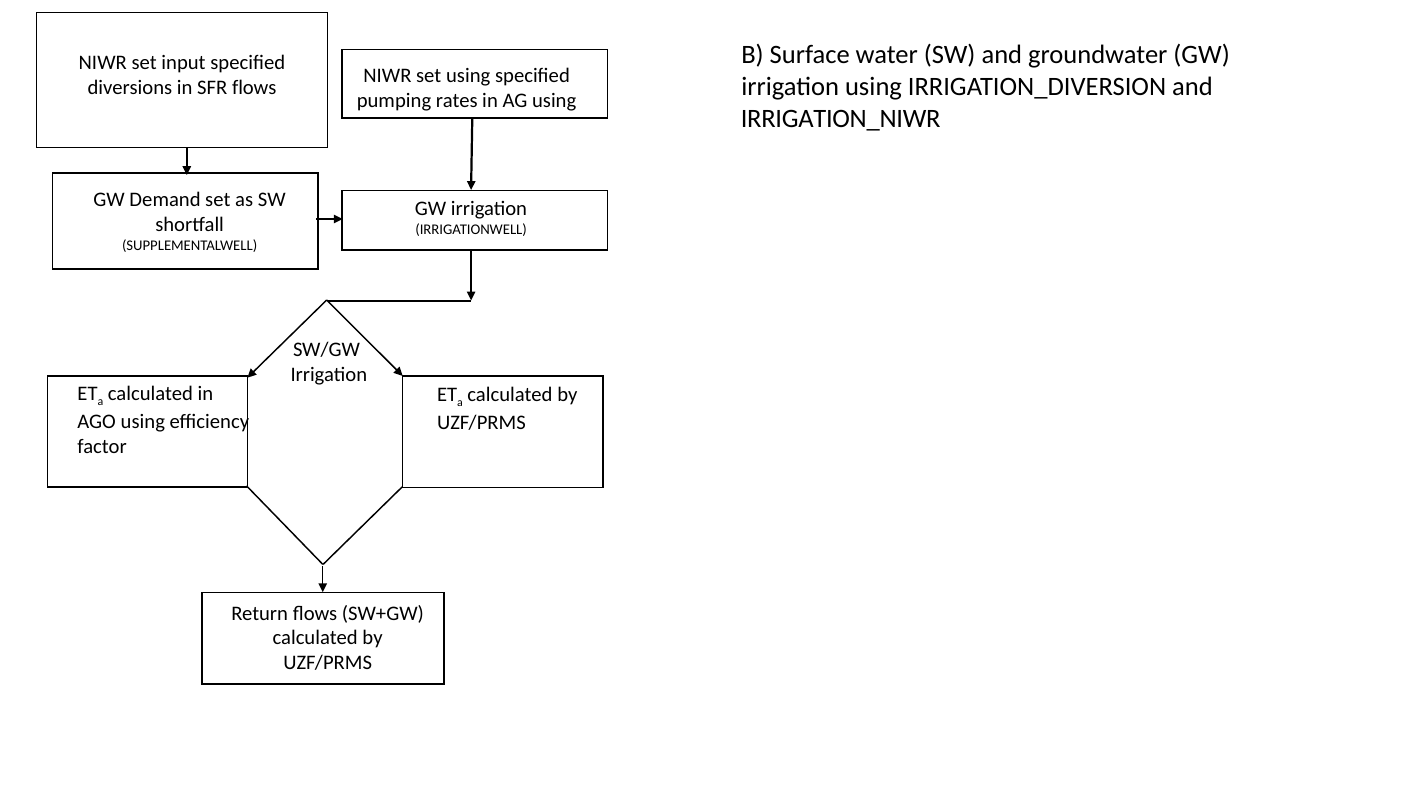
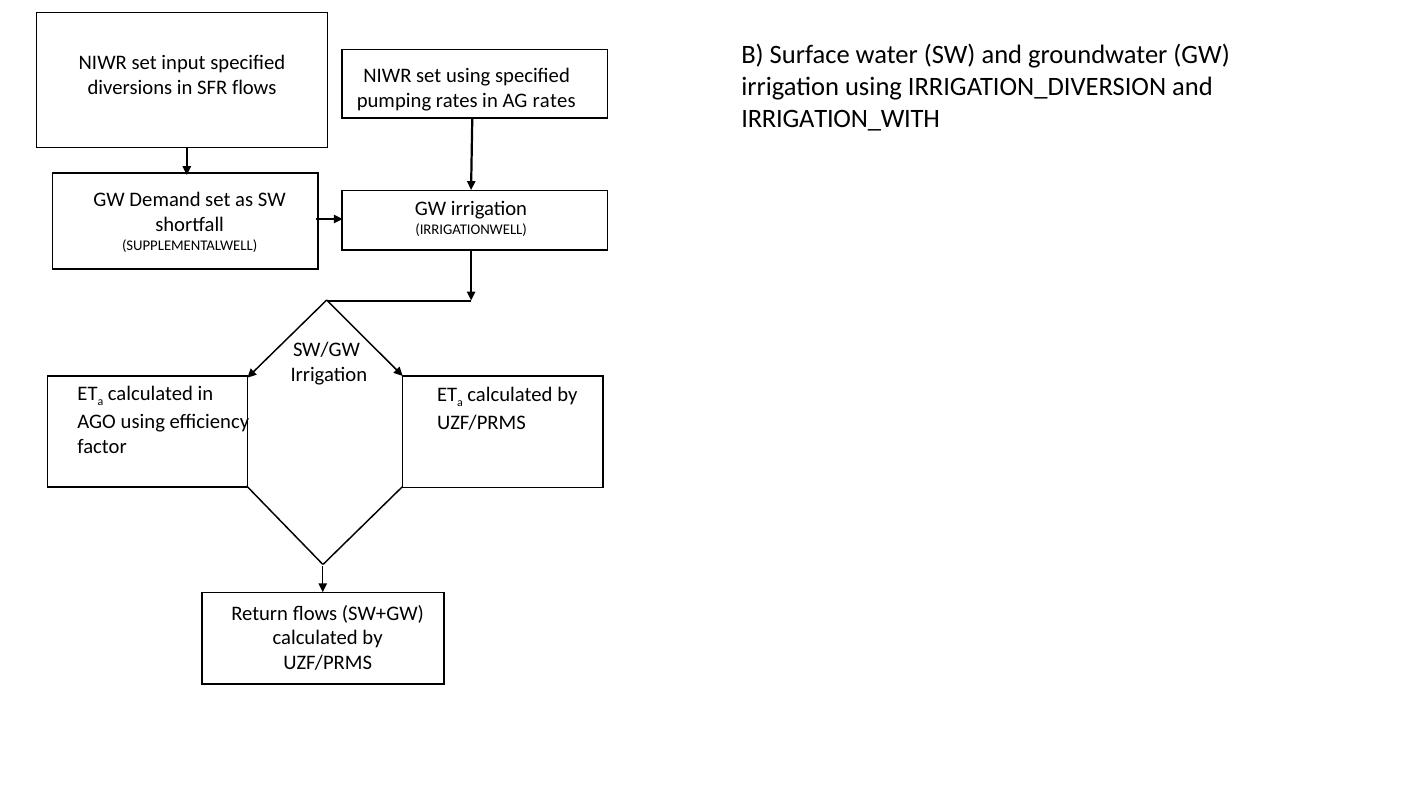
AG using: using -> rates (554, 101)
IRRIGATION_NIWR: IRRIGATION_NIWR -> IRRIGATION_WITH (841, 119)
